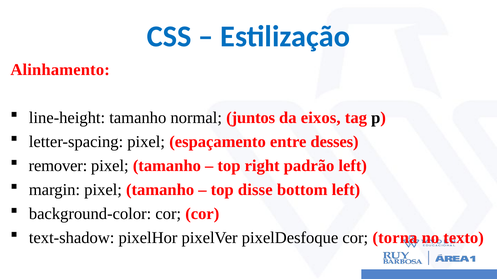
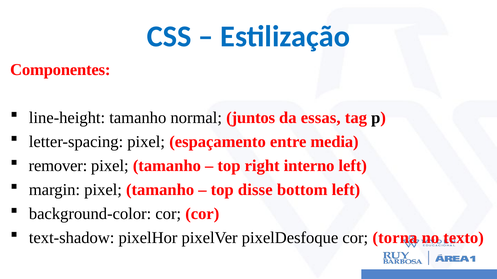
Alinhamento: Alinhamento -> Componentes (60, 70)
eixos: eixos -> essas (321, 118)
desses: desses -> media (335, 142)
padrão: padrão -> interno (309, 166)
